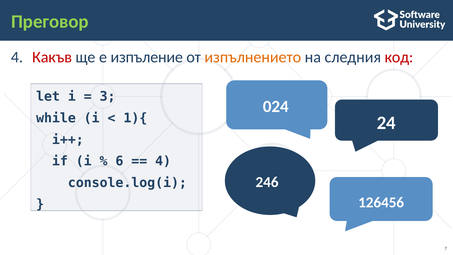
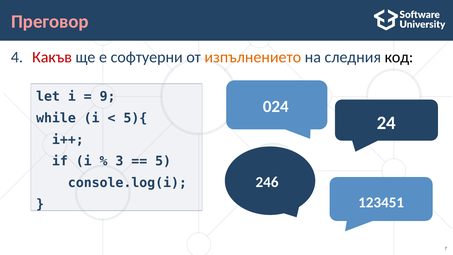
Преговор colour: light green -> pink (50, 21)
изпъление: изпъление -> софтуерни (147, 57)
код colour: red -> black (399, 57)
3: 3 -> 9 (108, 96)
1){: 1){ -> 5){ (135, 118)
6: 6 -> 3 (119, 161)
4: 4 -> 5 (163, 161)
126456: 126456 -> 123451 (381, 202)
